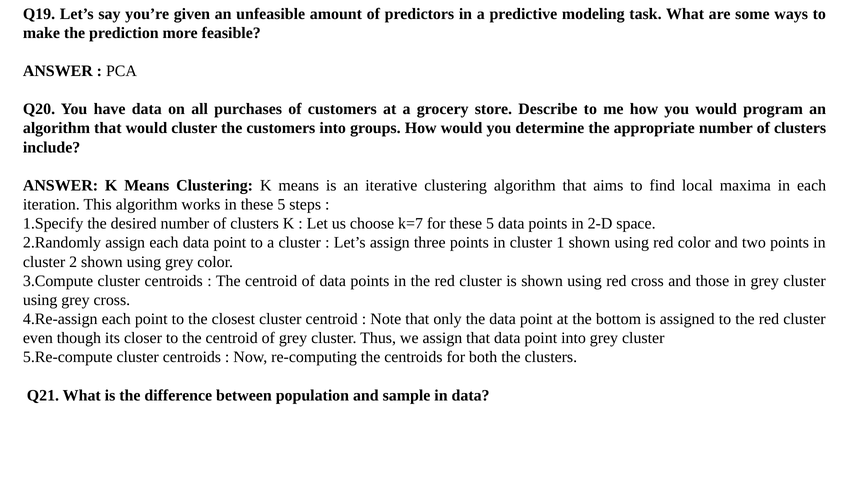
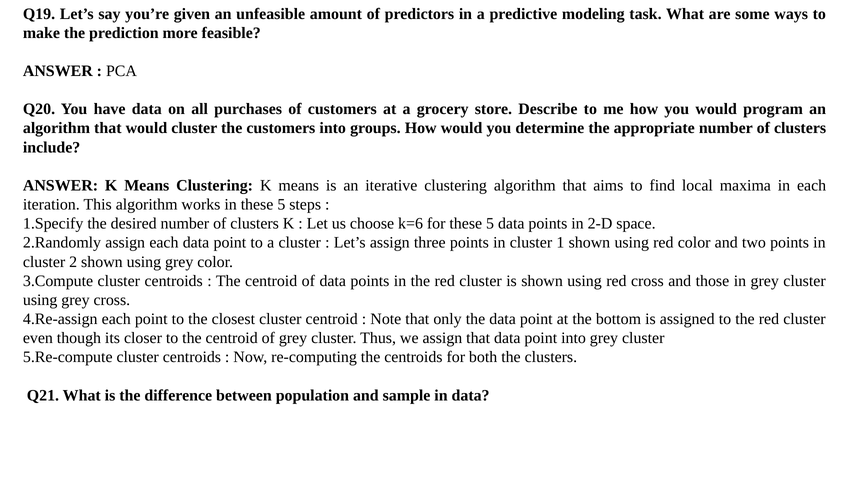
k=7: k=7 -> k=6 (411, 224)
